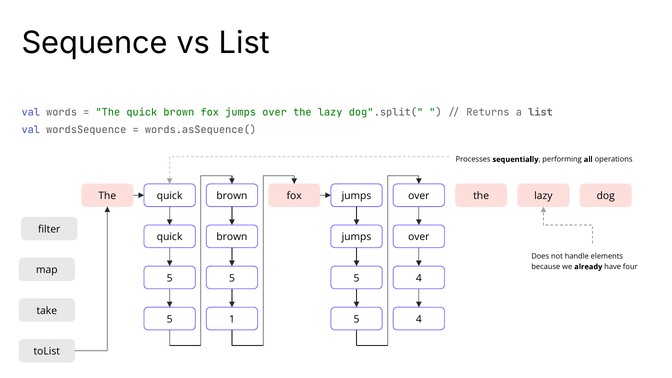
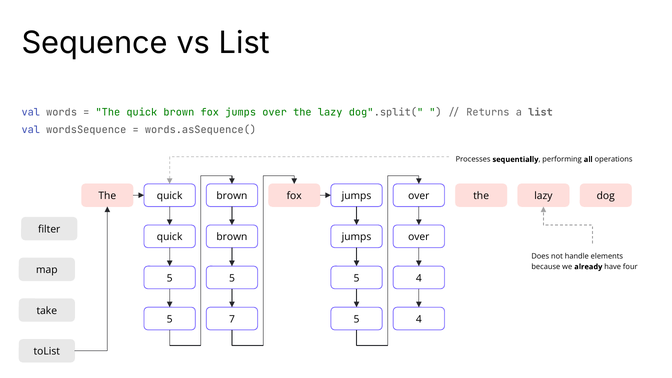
1: 1 -> 7 (232, 319)
